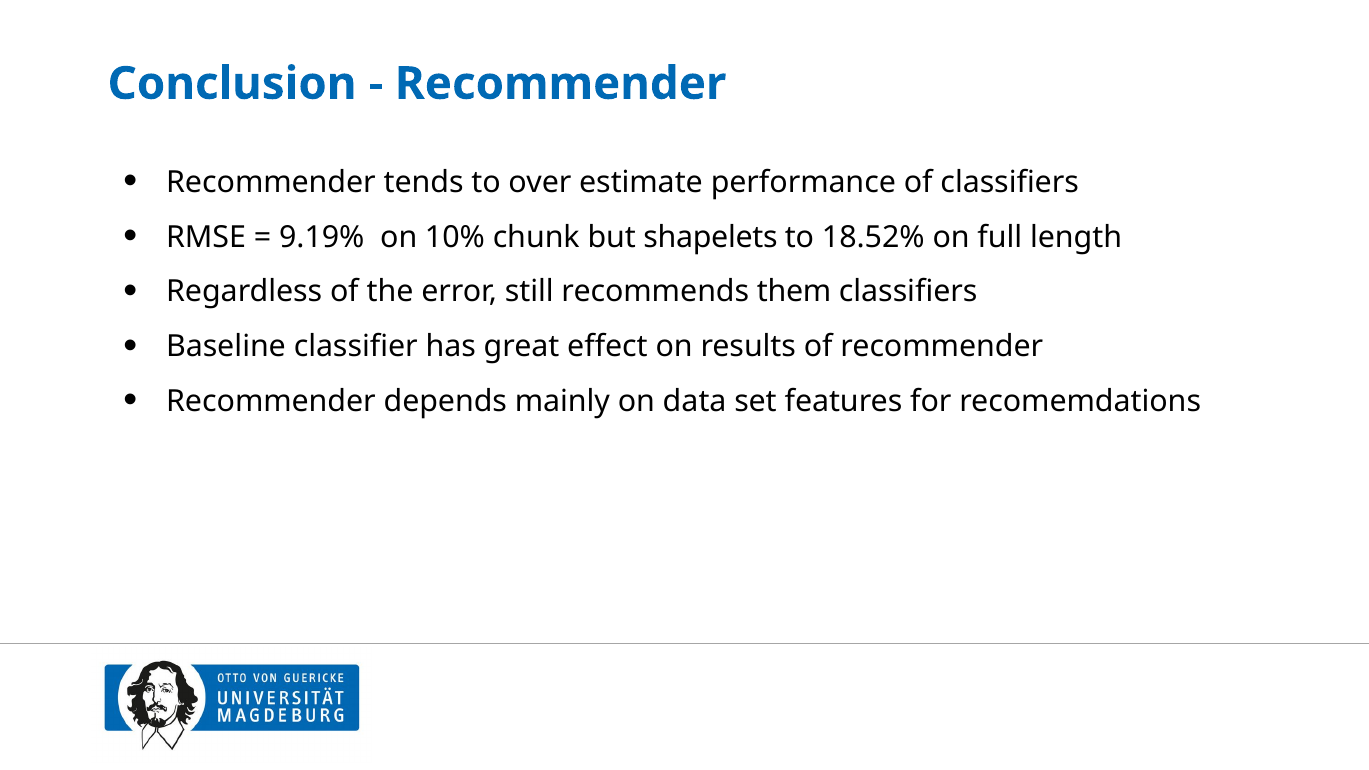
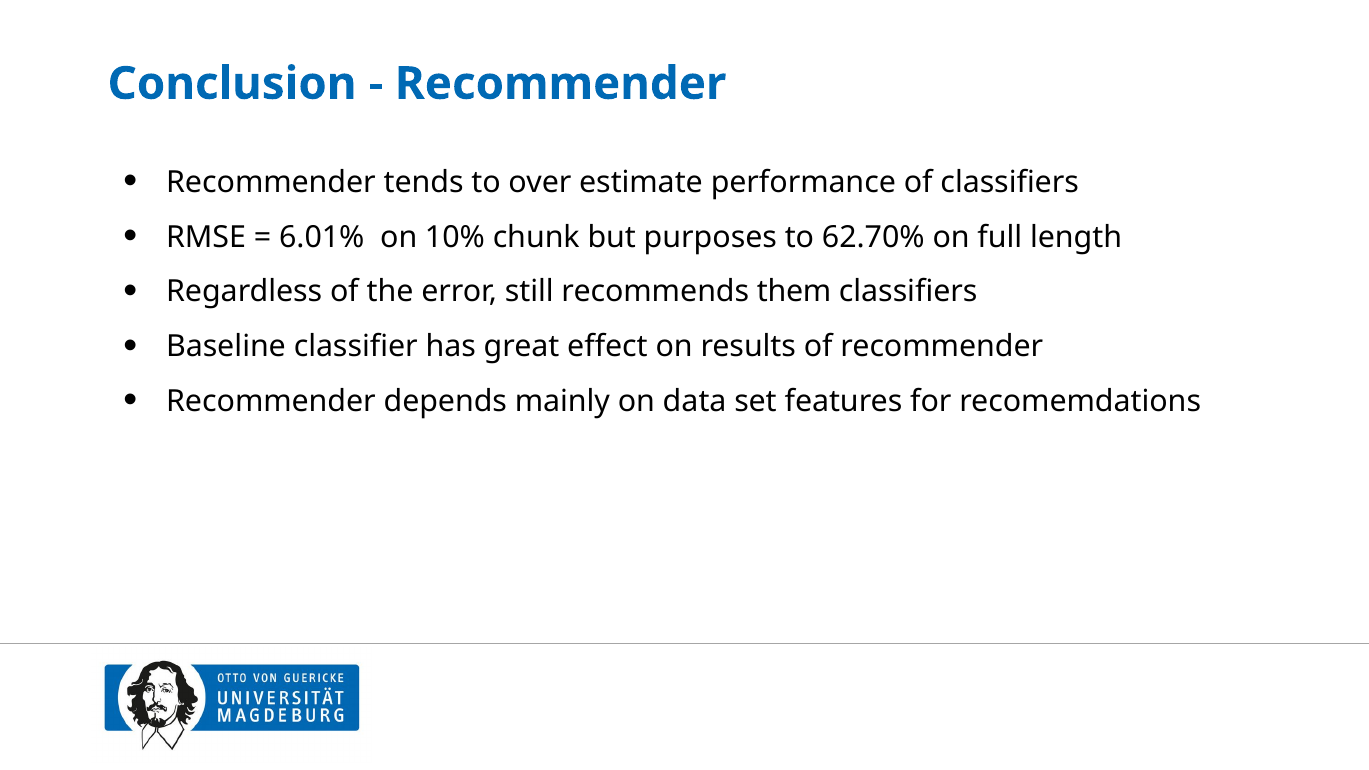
9.19%: 9.19% -> 6.01% (322, 237)
shapelets: shapelets -> purposes (710, 237)
18.52%: 18.52% -> 62.70% (873, 237)
